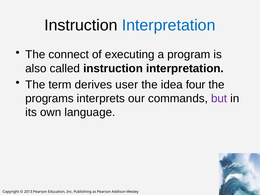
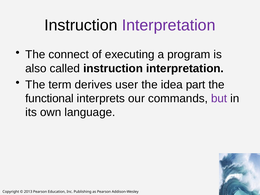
Interpretation colour: blue -> purple (169, 25)
four: four -> part (196, 85)
programs: programs -> functional (50, 98)
